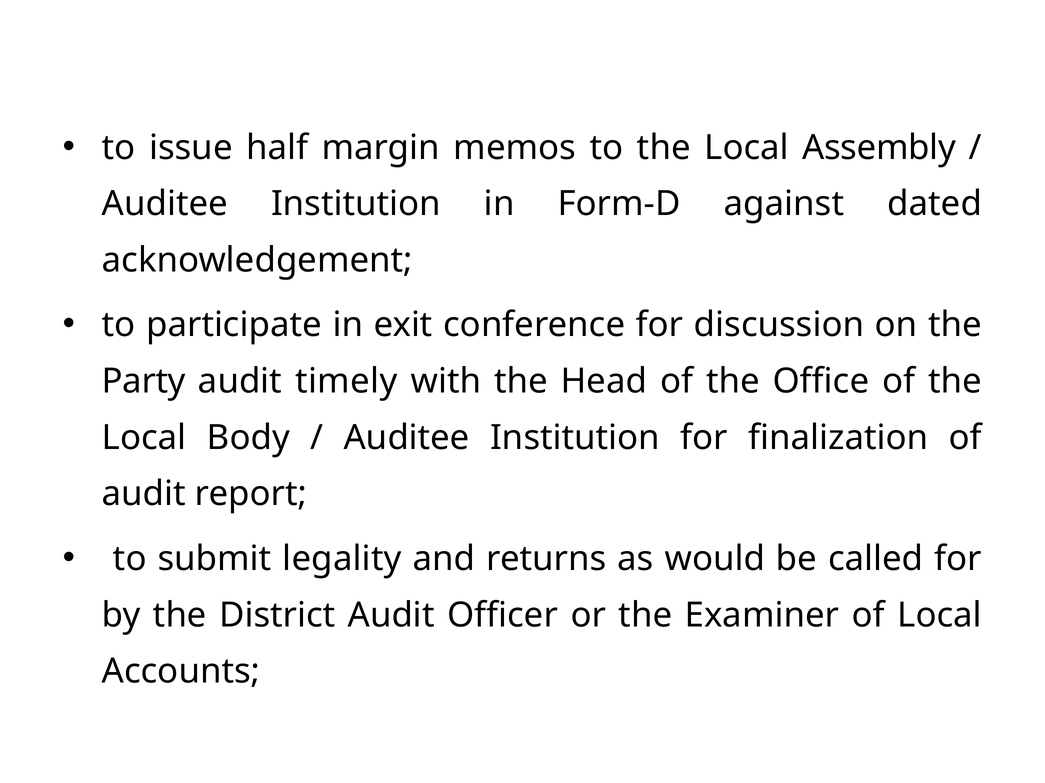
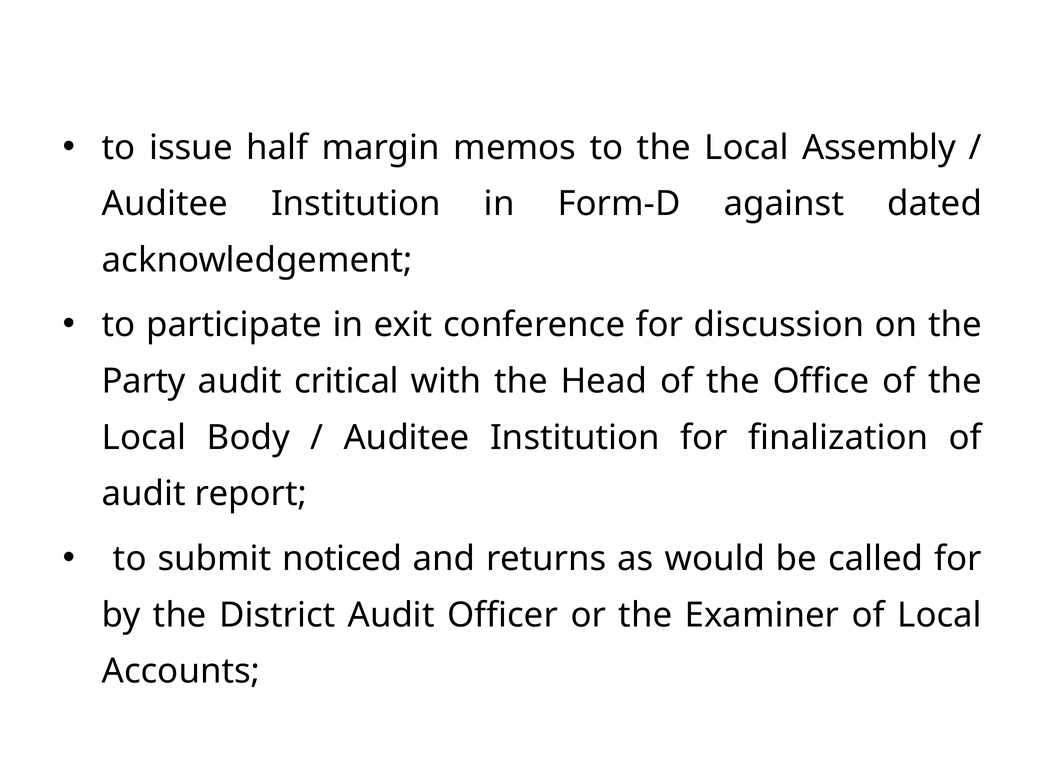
timely: timely -> critical (347, 382)
legality: legality -> noticed (342, 559)
